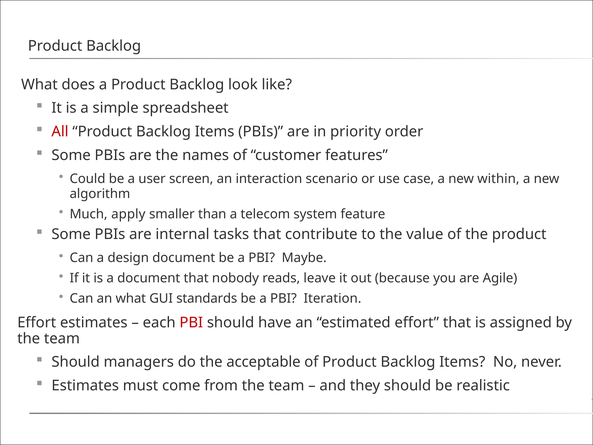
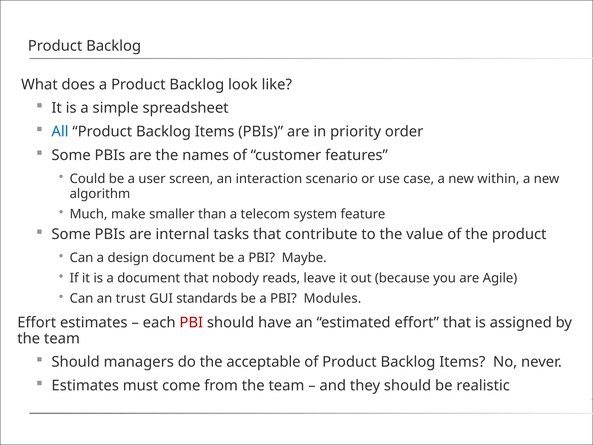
All colour: red -> blue (60, 131)
apply: apply -> make (128, 214)
an what: what -> trust (131, 298)
Iteration: Iteration -> Modules (332, 298)
